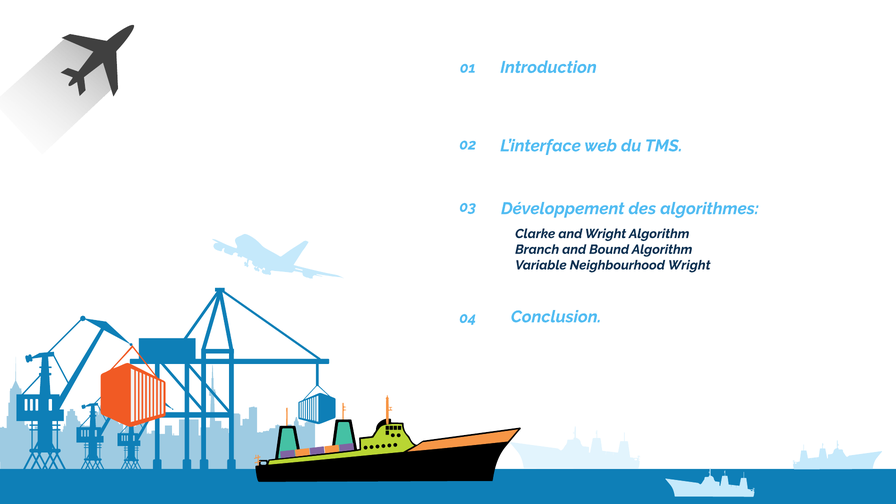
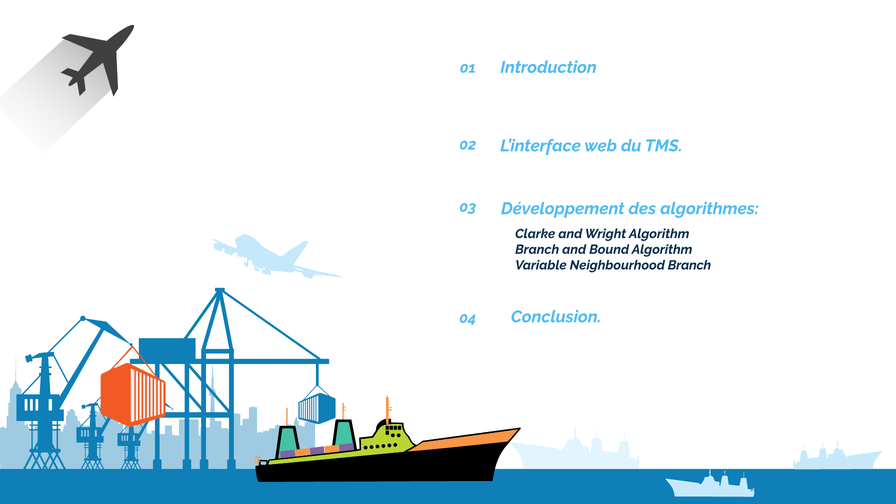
Neighbourhood Wright: Wright -> Branch (689, 265)
